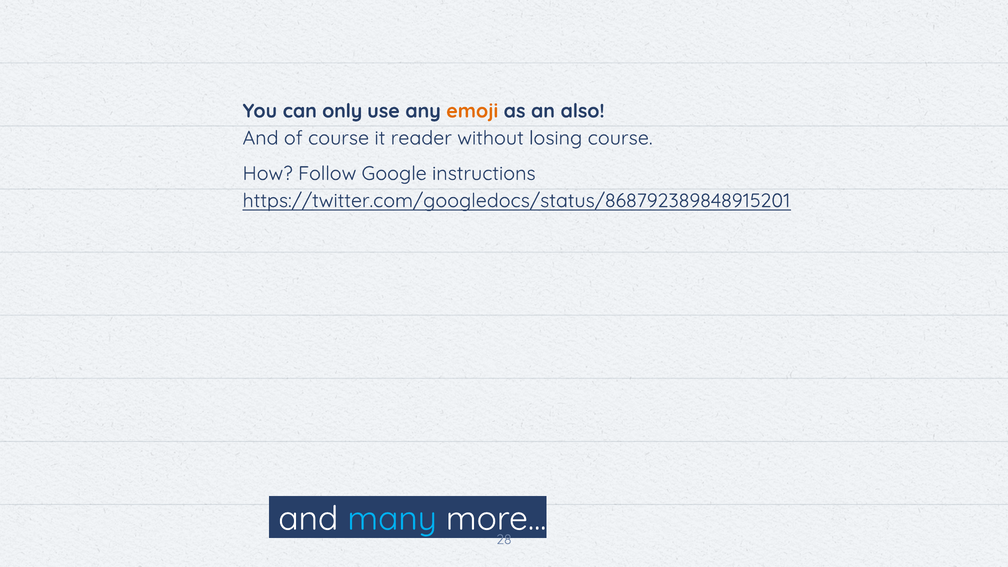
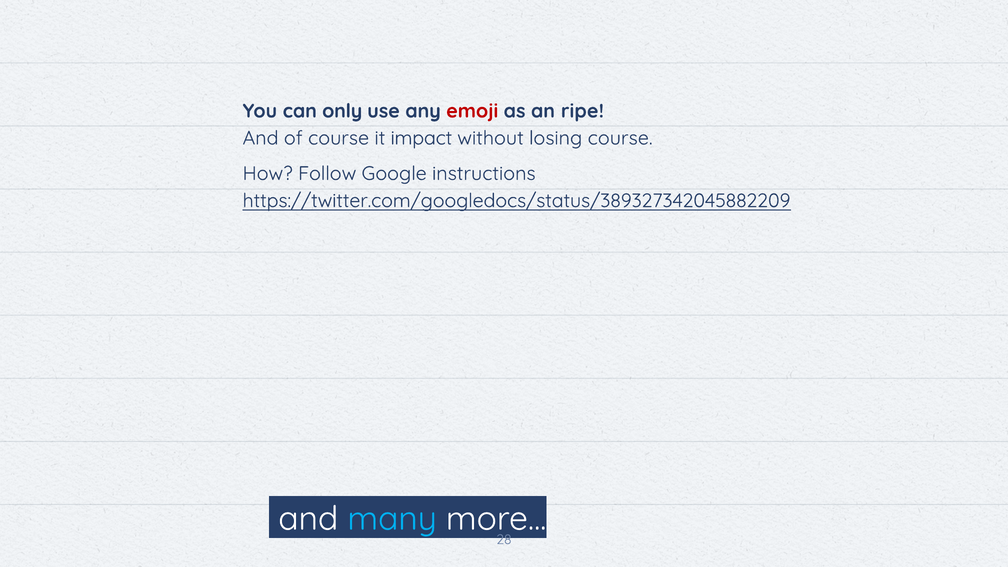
emoji colour: orange -> red (472, 111)
also: also -> ripe (582, 111)
reader: reader -> impact (421, 138)
https://twitter.com/googledocs/status/868792389848915201: https://twitter.com/googledocs/status/868792389848915201 -> https://twitter.com/googledocs/status/389327342045882209 (517, 201)
